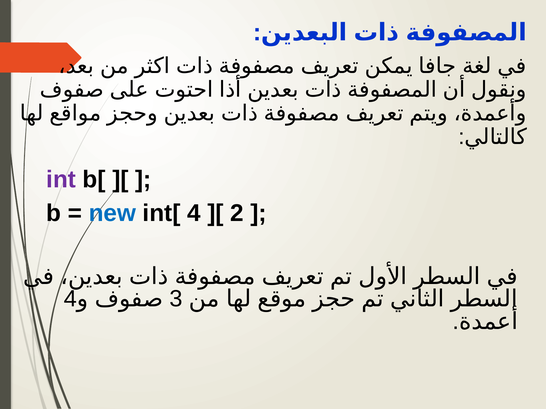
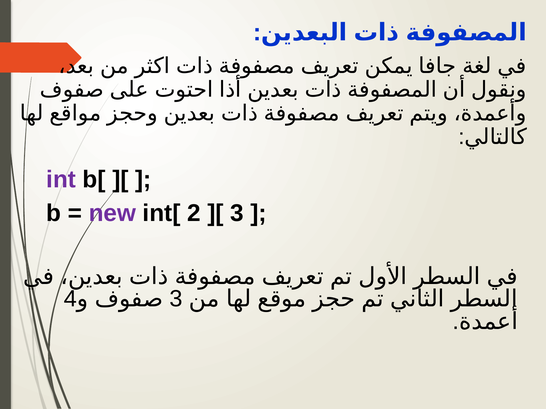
new colour: blue -> purple (112, 213)
int[ 4: 4 -> 2 (194, 213)
2: 2 -> 3 (237, 213)
